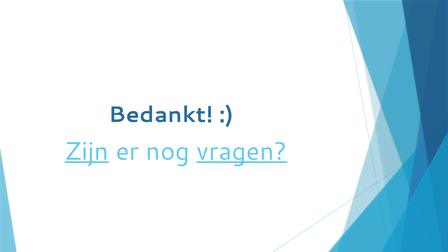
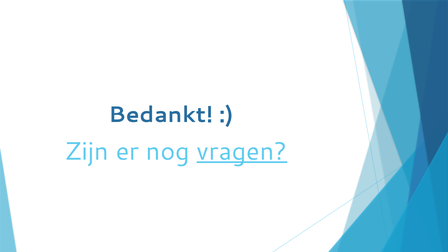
Zijn underline: present -> none (87, 151)
